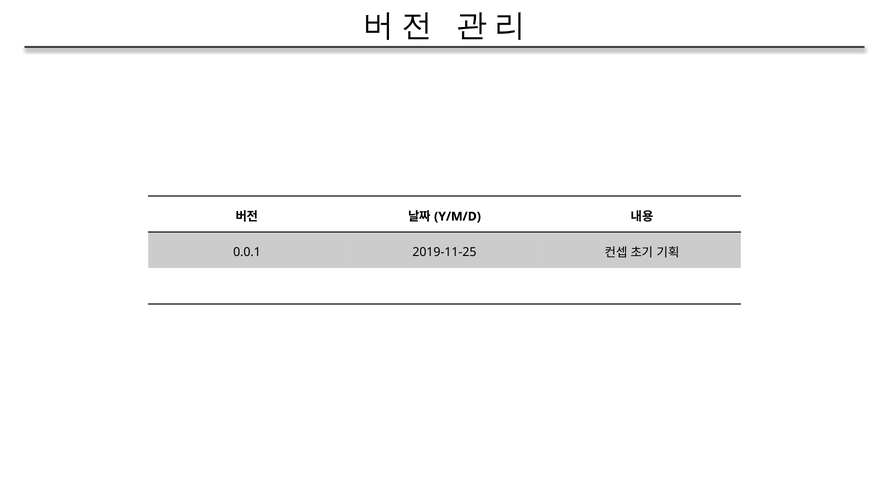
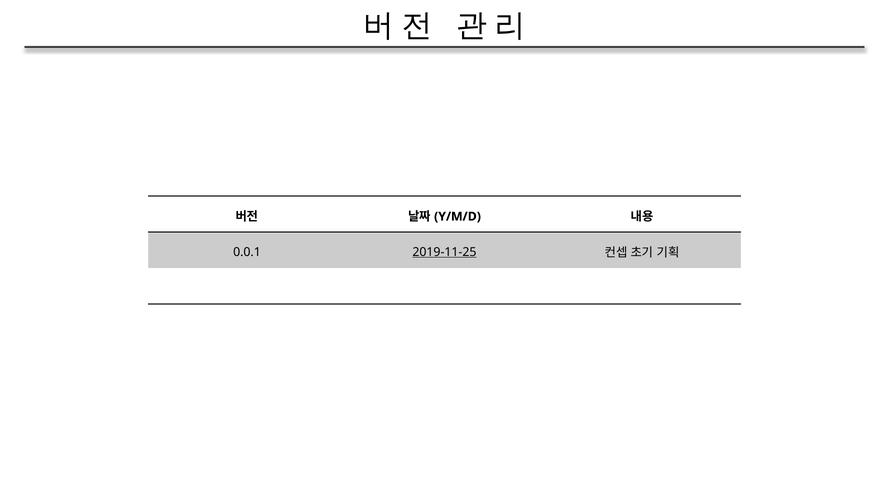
2019-11-25 underline: none -> present (444, 252)
